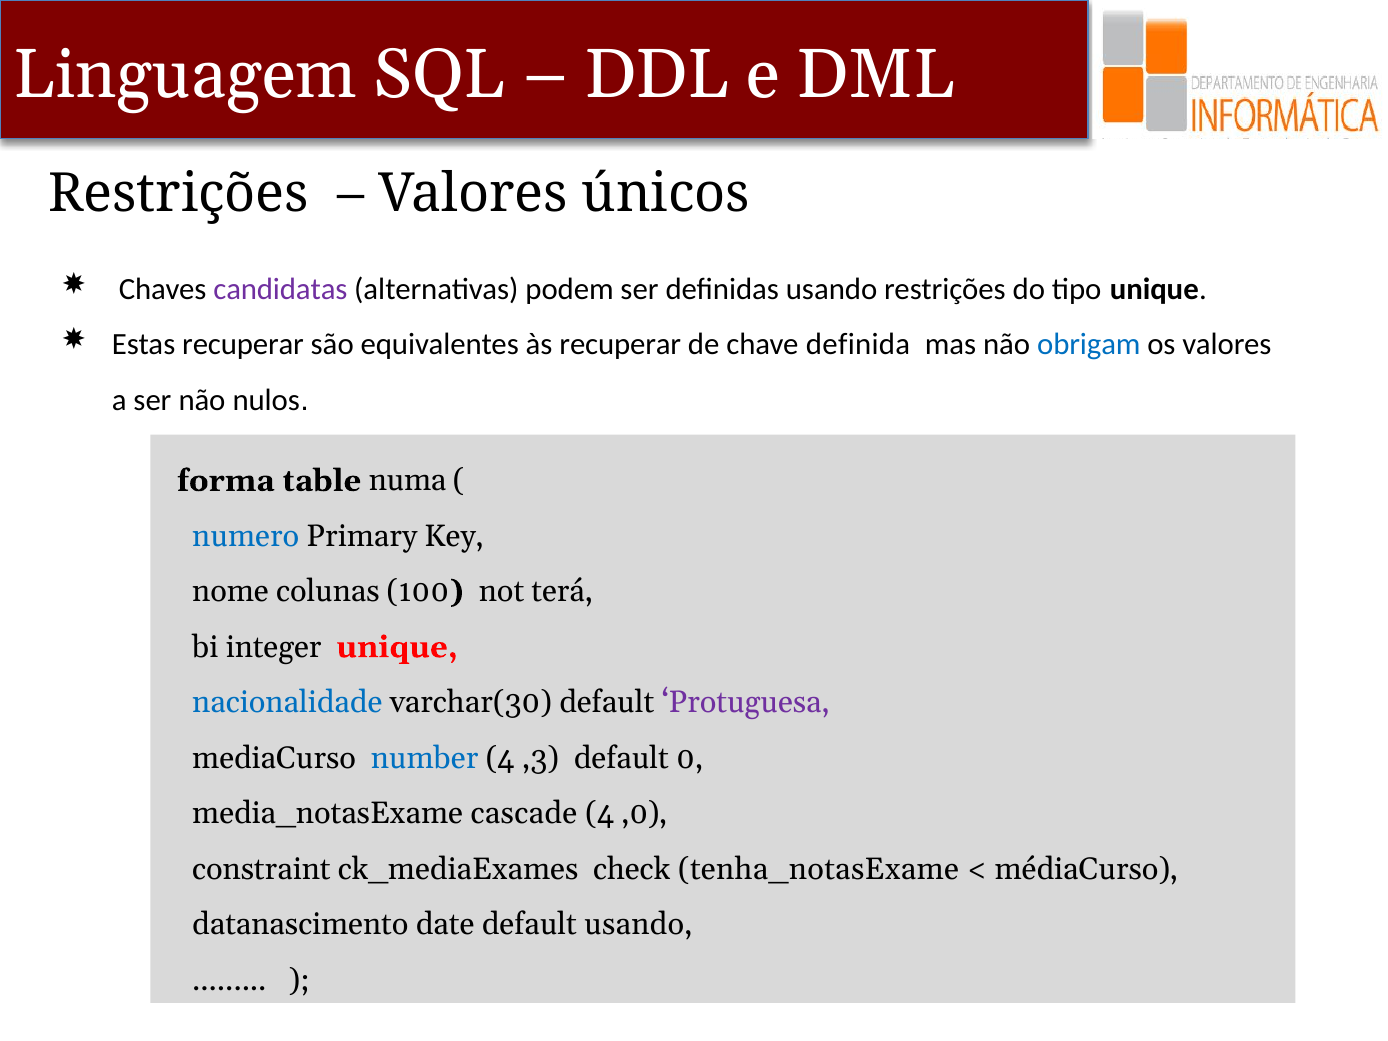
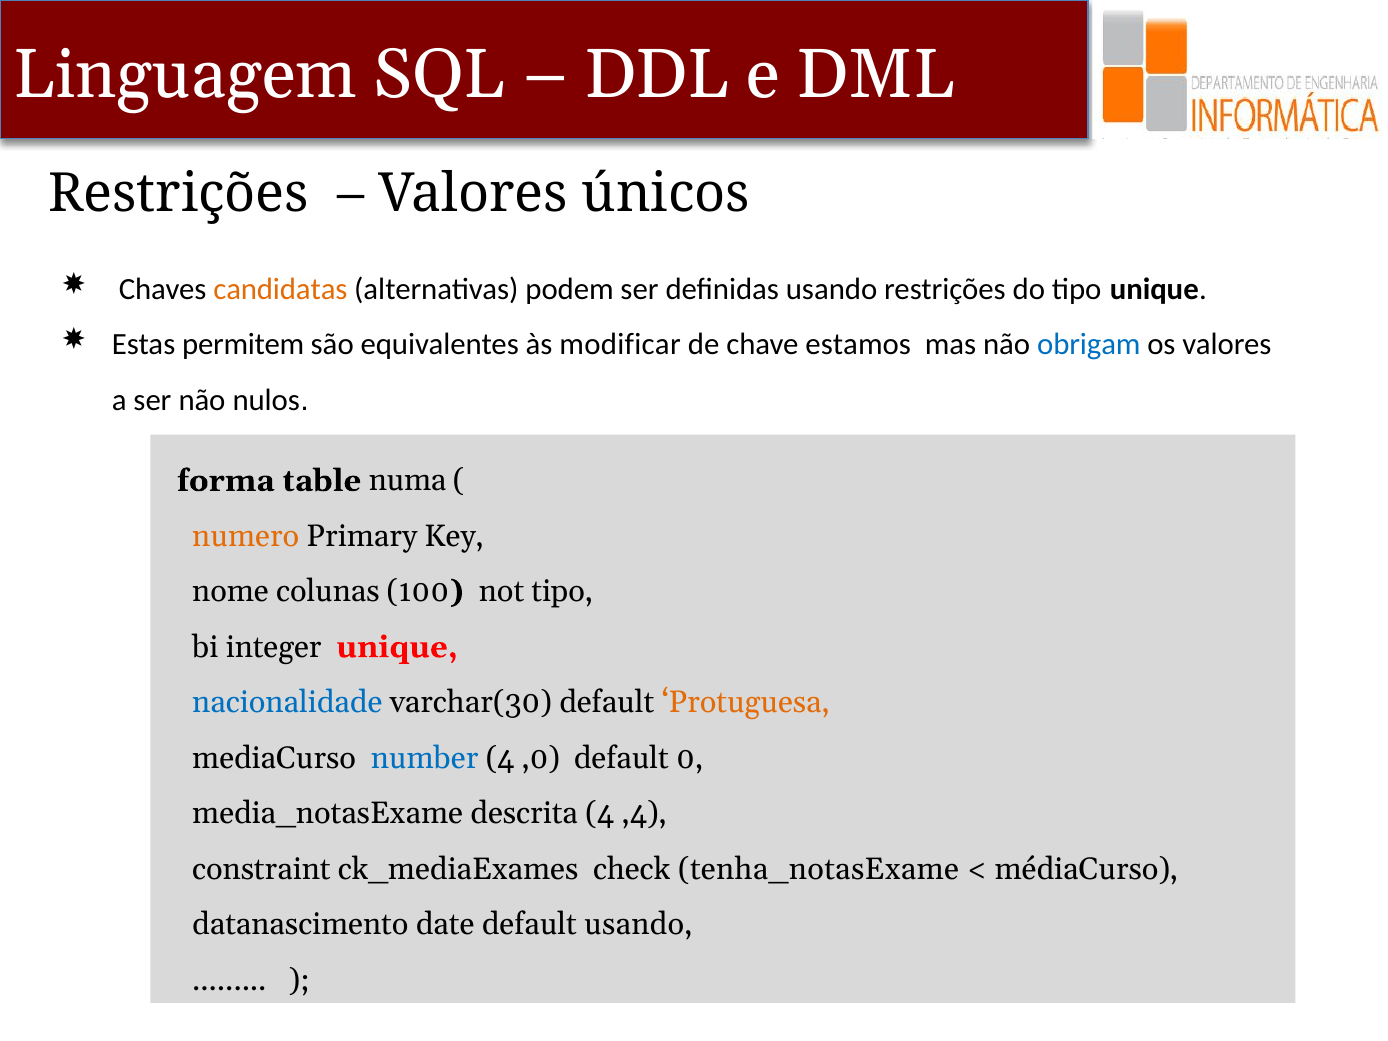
candidatas colour: purple -> orange (280, 289)
Estas recuperar: recuperar -> permitem (243, 344)
às recuperar: recuperar -> modificar (620, 344)
definida: definida -> estamos (858, 344)
numero colour: blue -> orange (246, 536)
not terá: terá -> tipo (562, 592)
Protuguesa colour: purple -> orange (746, 703)
,3: ,3 -> ,0 (541, 758)
cascade: cascade -> descrita (524, 813)
,0: ,0 -> ,4 (644, 813)
